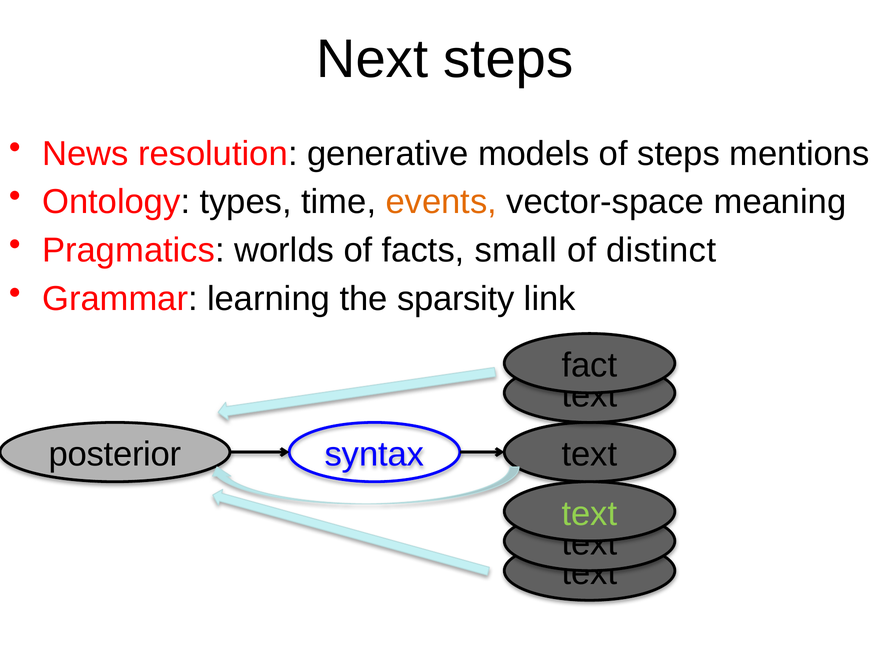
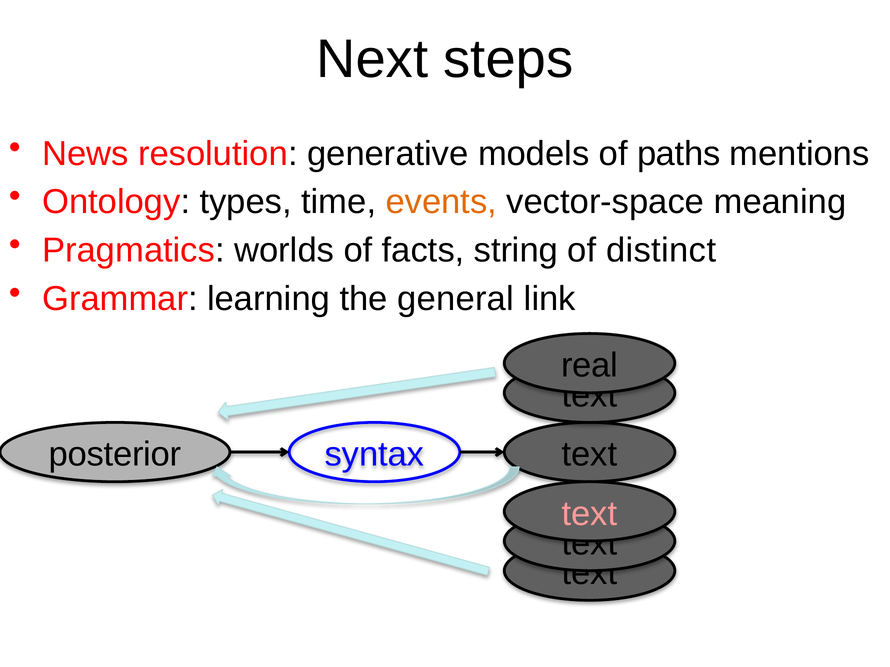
of steps: steps -> paths (679, 154)
small: small -> string (516, 251)
sparsity: sparsity -> general (456, 299)
fact: fact -> real (590, 366)
text colour: light green -> pink (590, 514)
